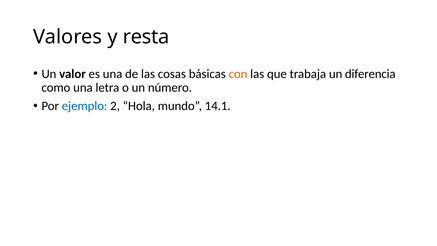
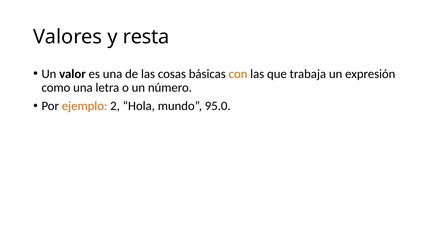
diferencia: diferencia -> expresión (370, 74)
ejemplo colour: blue -> orange (85, 106)
14.1: 14.1 -> 95.0 (218, 106)
